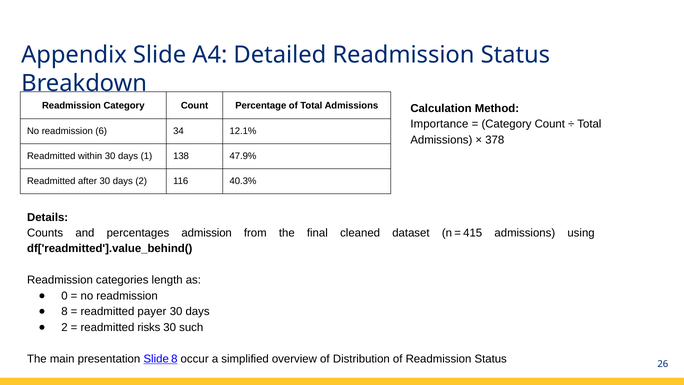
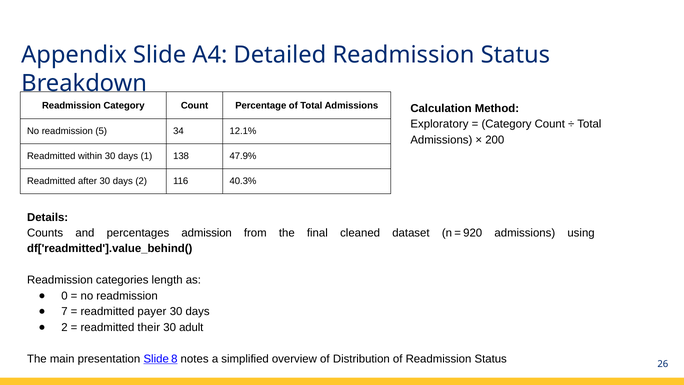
Importance: Importance -> Exploratory (439, 124)
6: 6 -> 5 (101, 131)
378: 378 -> 200 (495, 140)
415: 415 -> 920 (473, 233)
8: 8 -> 7 (64, 311)
risks: risks -> their (149, 327)
such: such -> adult (191, 327)
occur: occur -> notes (195, 359)
